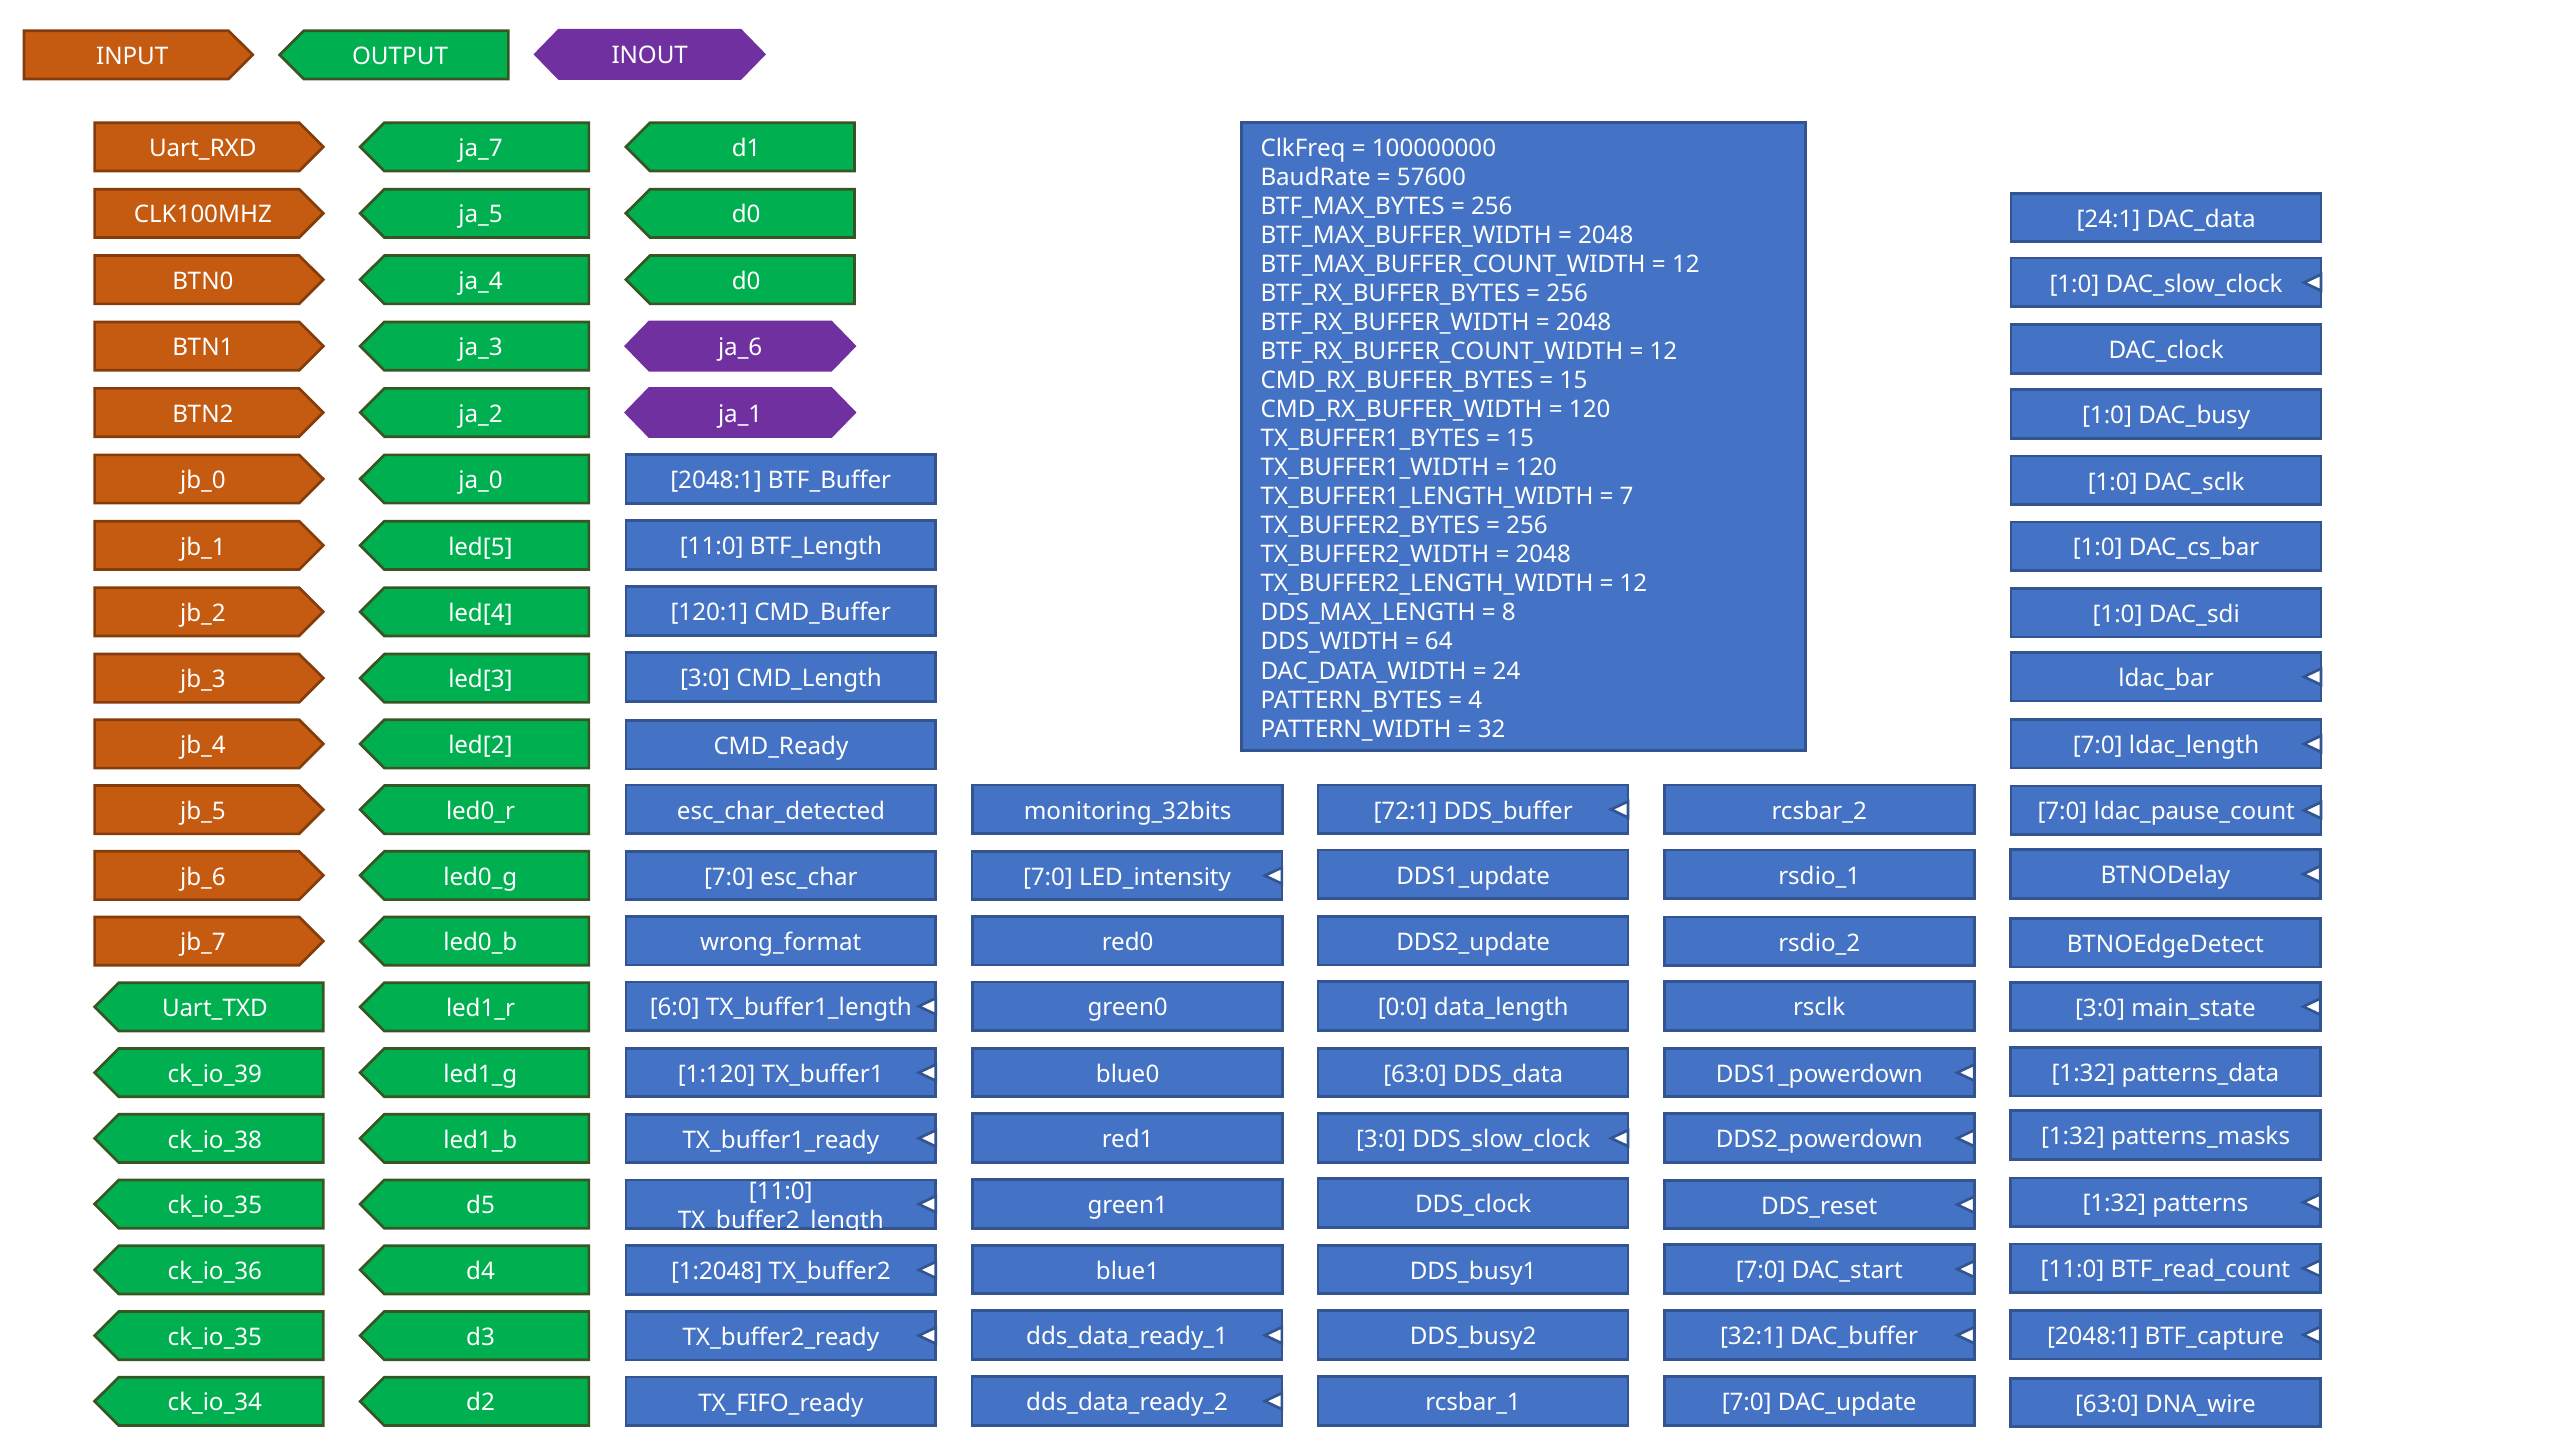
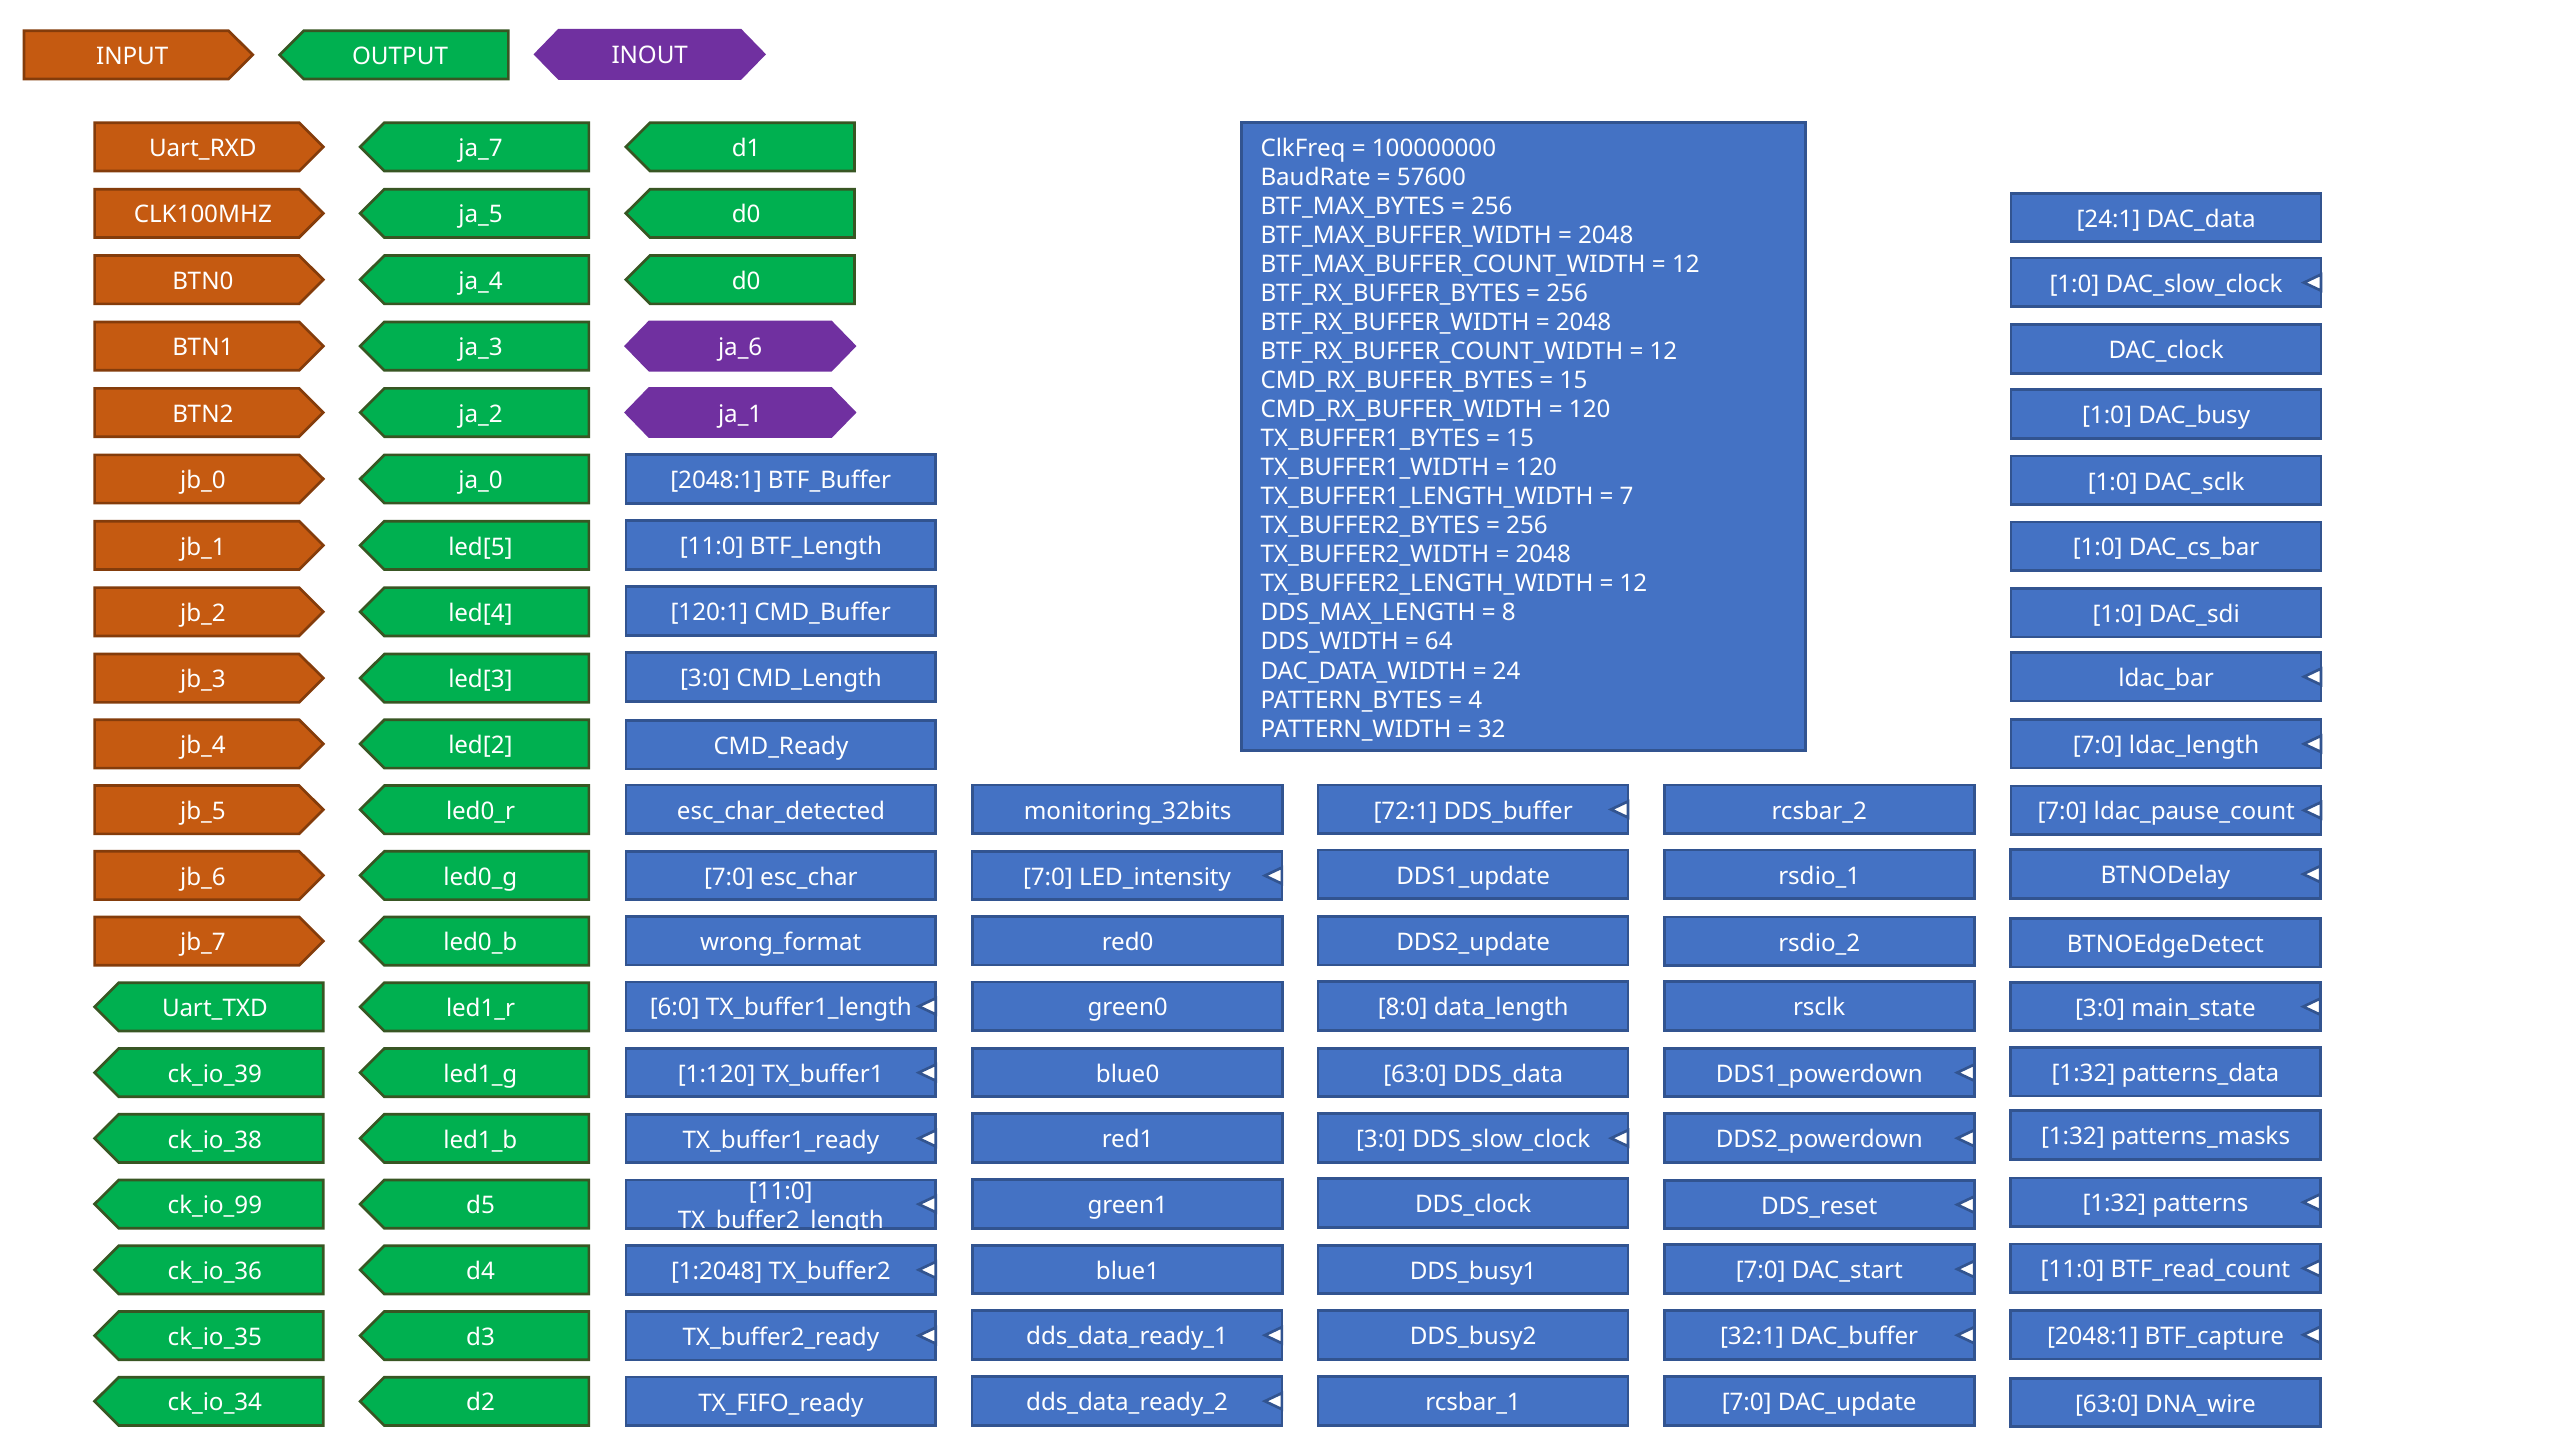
0:0: 0:0 -> 8:0 (1403, 1008)
ck_io_35: ck_io_35 -> ck_io_99 (215, 1206)
